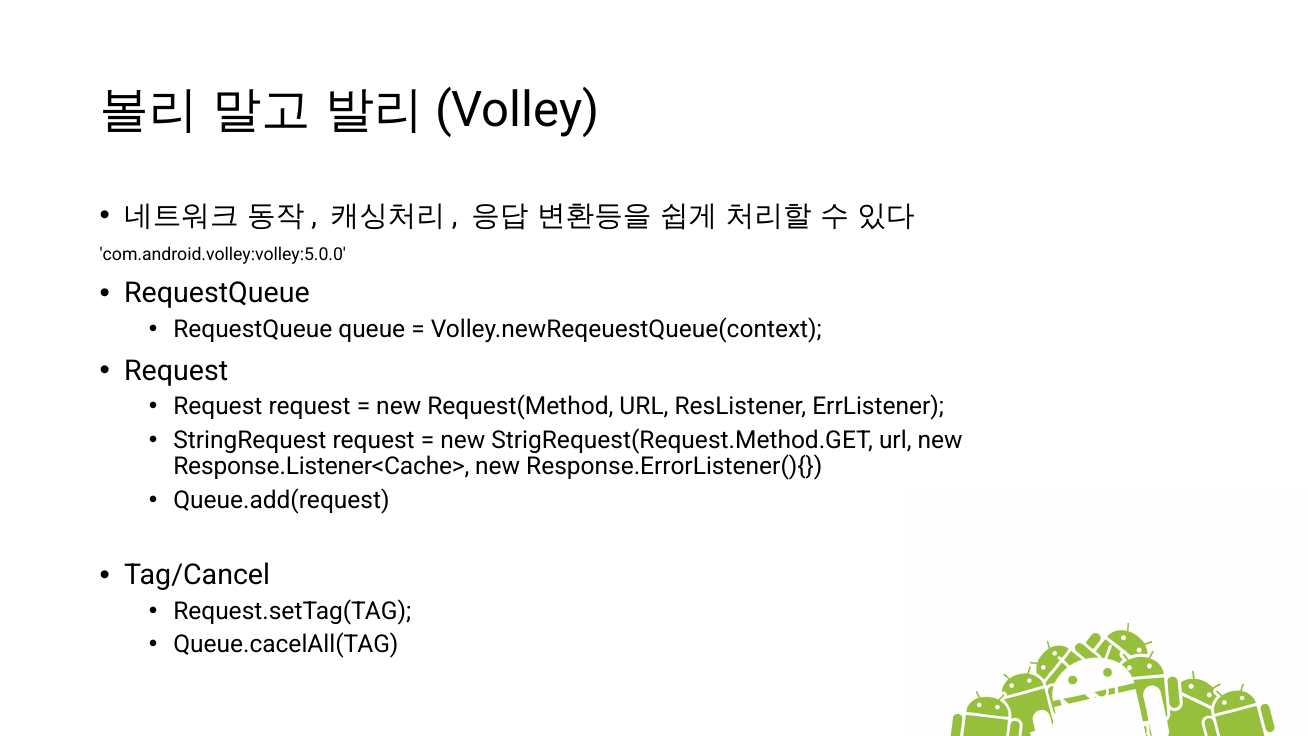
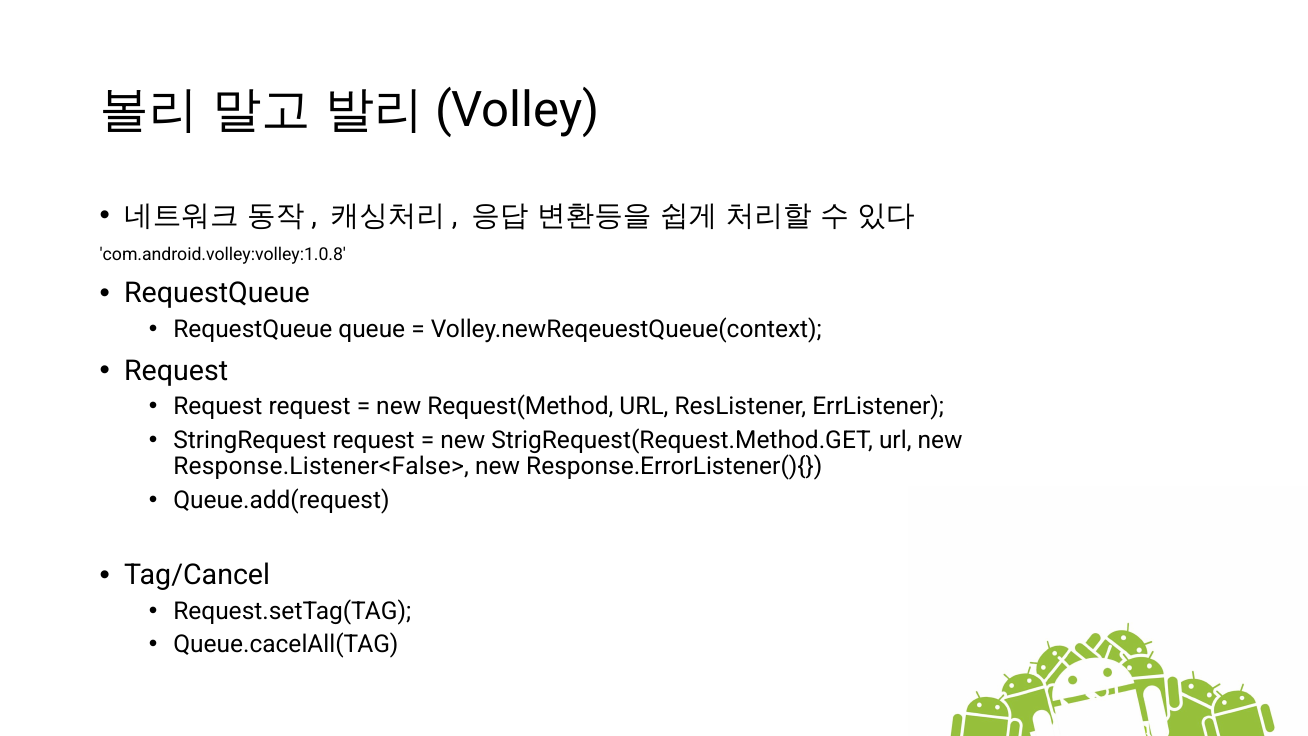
com.android.volley:volley:5.0.0: com.android.volley:volley:5.0.0 -> com.android.volley:volley:1.0.8 (223, 255)
Response.Listener<Cache>: Response.Listener<Cache> -> Response.Listener<False> (321, 466)
